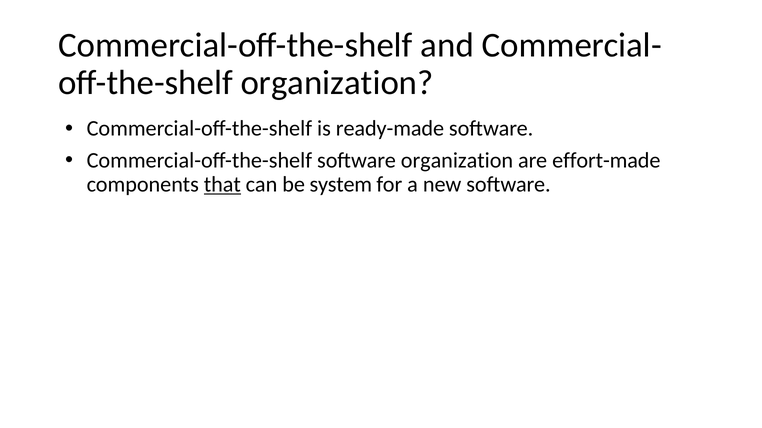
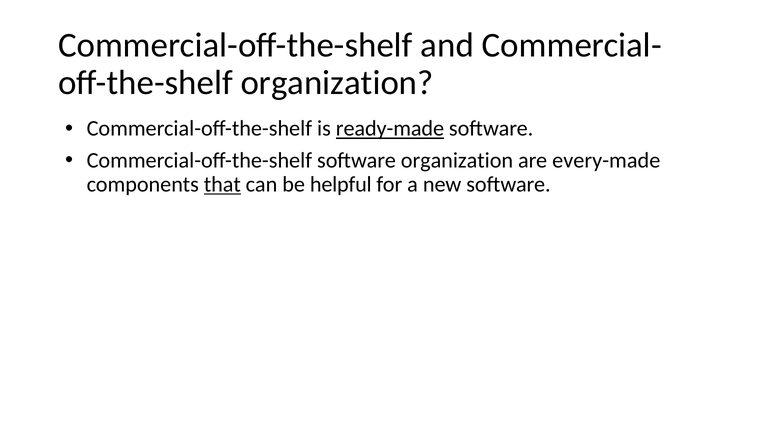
ready-made underline: none -> present (390, 129)
effort-made: effort-made -> every-made (606, 161)
system: system -> helpful (341, 185)
